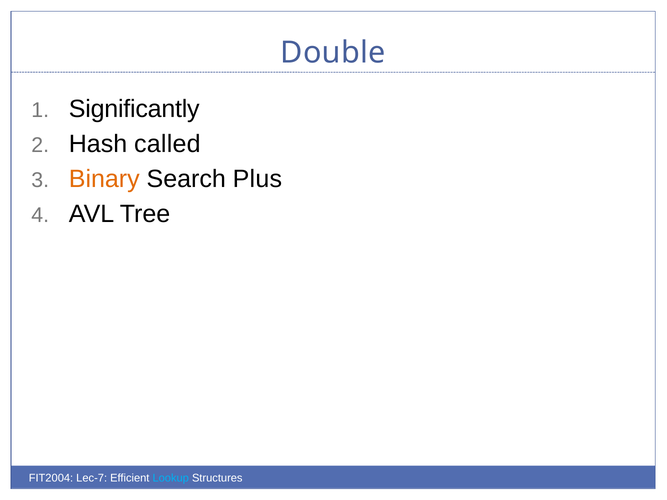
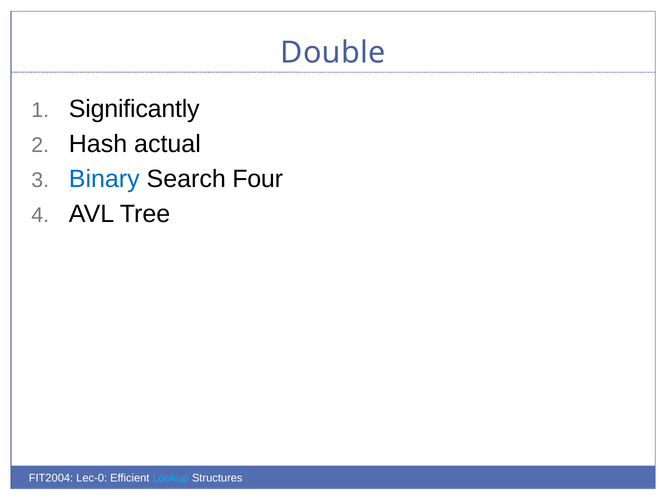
called: called -> actual (167, 144)
Binary colour: orange -> blue (104, 179)
Plus: Plus -> Four (258, 179)
Lec-7: Lec-7 -> Lec-0 (92, 478)
